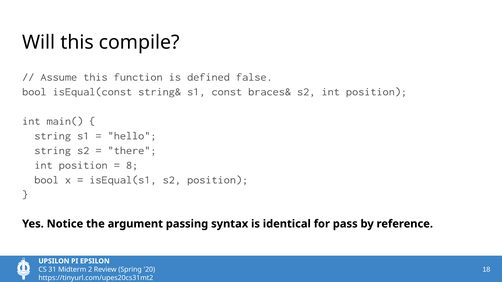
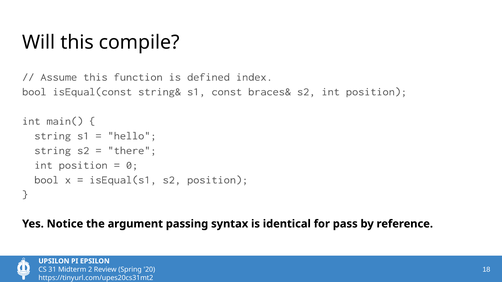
false: false -> index (254, 77)
8: 8 -> 0 (132, 165)
